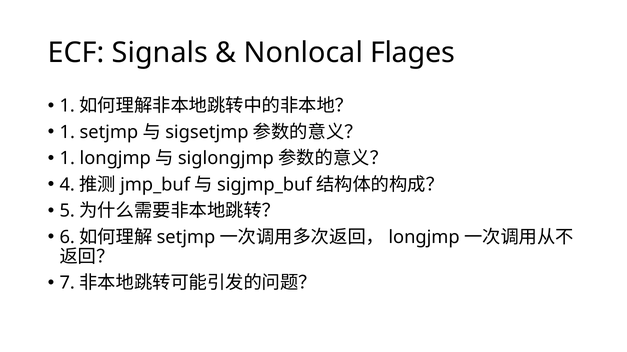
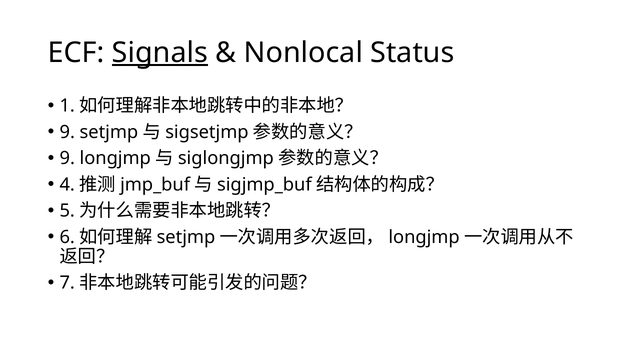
Signals underline: none -> present (160, 53)
Flages: Flages -> Status (412, 53)
1: 1 -> 9 (67, 132)
1: 1 -> 9 (67, 159)
